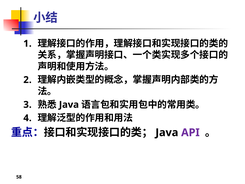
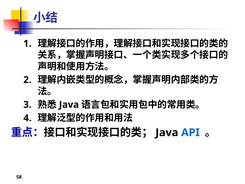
API colour: purple -> blue (190, 132)
